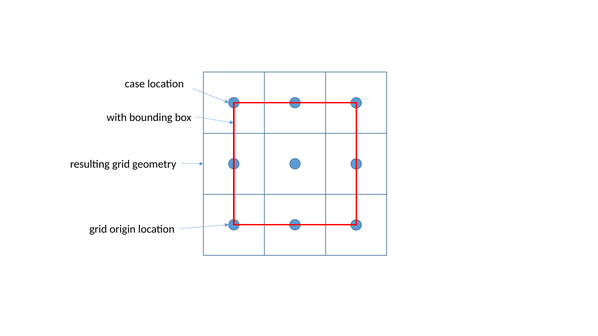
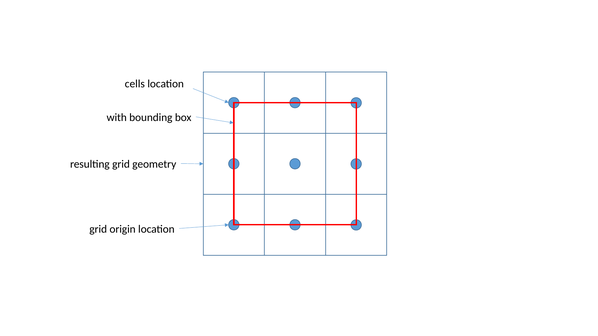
case: case -> cells (135, 84)
